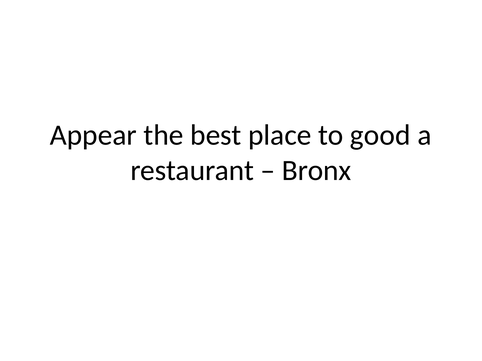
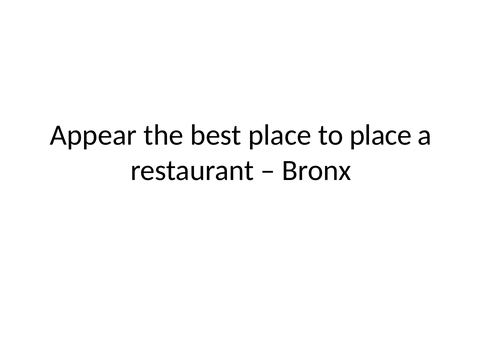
to good: good -> place (381, 135)
